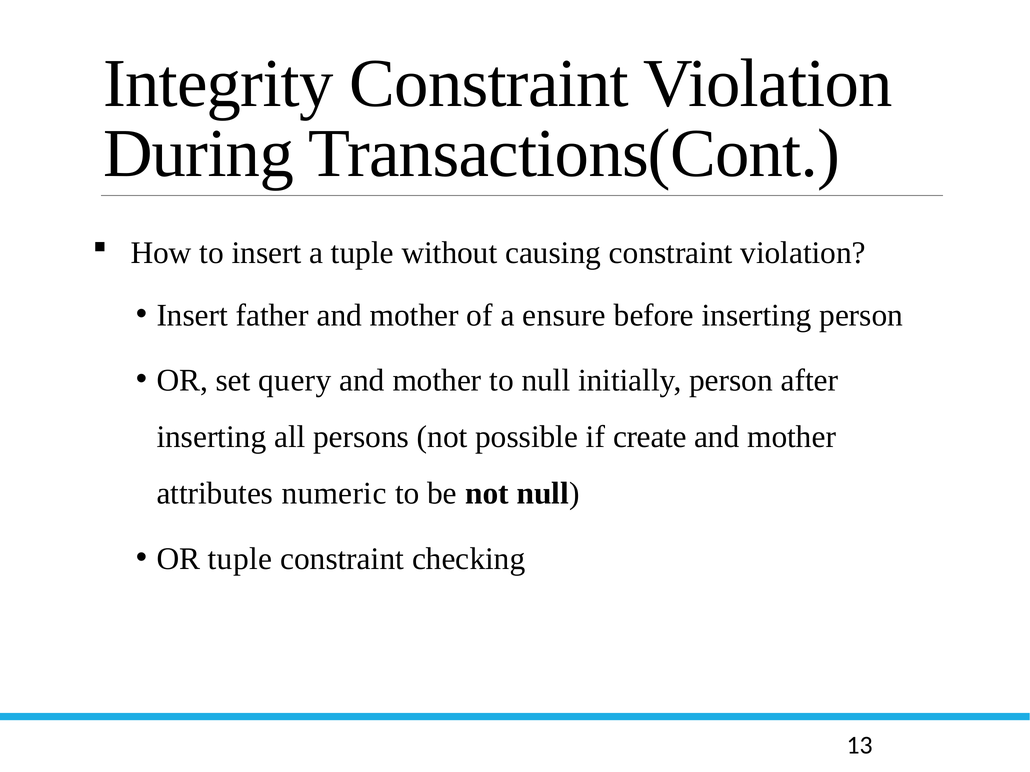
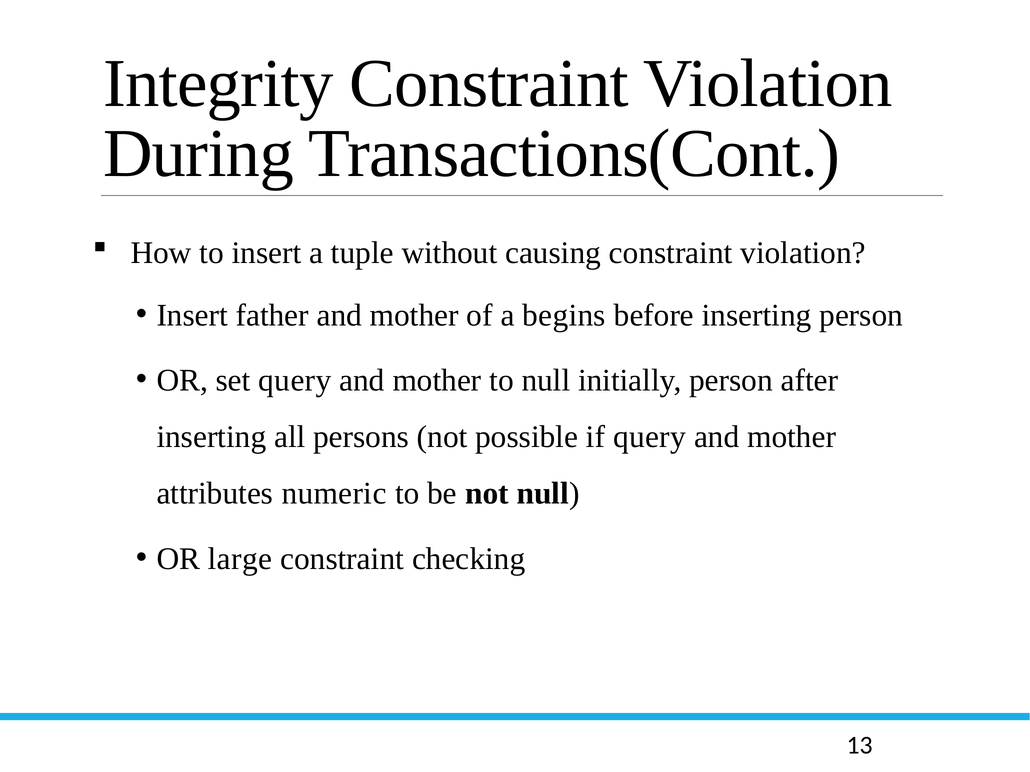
ensure: ensure -> begins (564, 315)
if create: create -> query (650, 437)
OR tuple: tuple -> large (240, 559)
